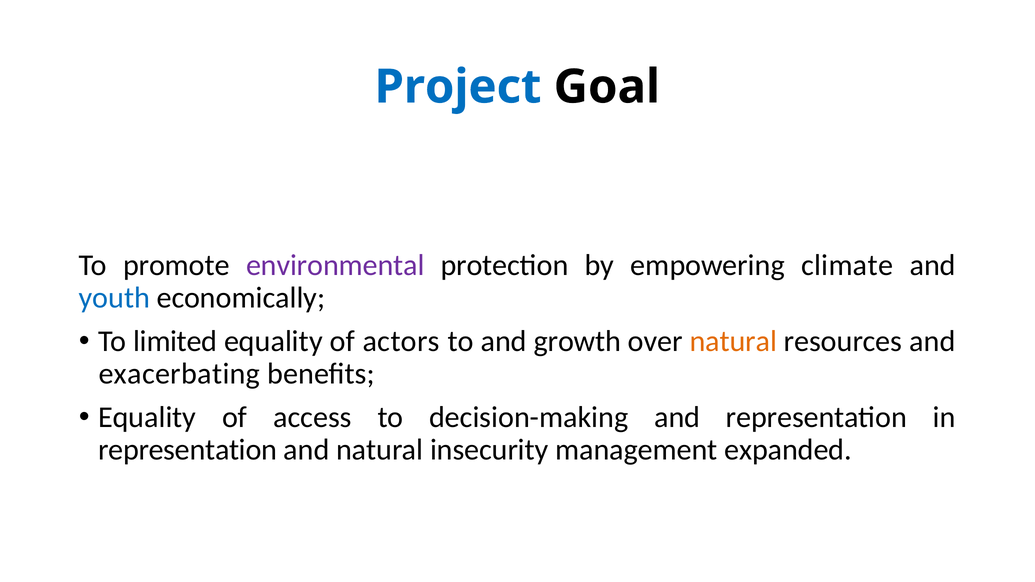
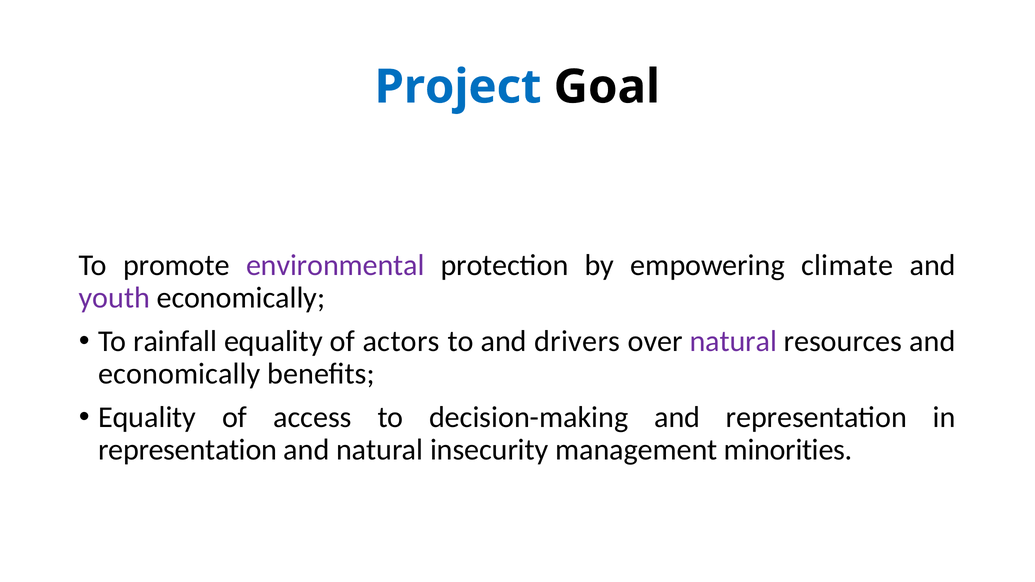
youth colour: blue -> purple (114, 298)
limited: limited -> rainfall (175, 341)
growth: growth -> drivers (577, 341)
natural colour: orange -> purple (733, 341)
exacerbating: exacerbating -> economically (179, 374)
expanded: expanded -> minorities (788, 450)
